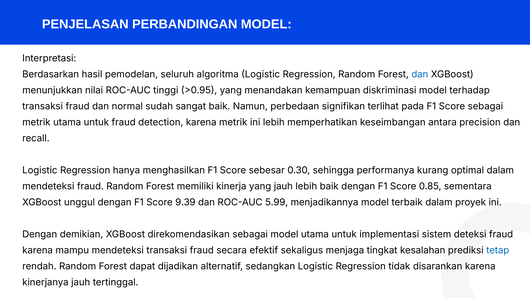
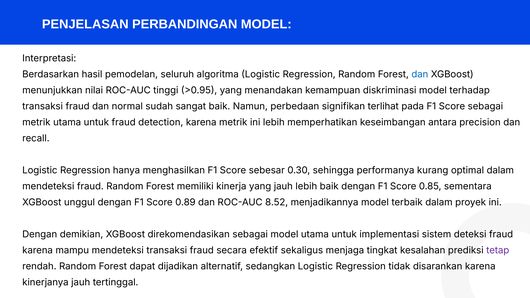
9.39: 9.39 -> 0.89 (185, 202)
5.99: 5.99 -> 8.52 (277, 202)
tetap colour: blue -> purple (498, 250)
